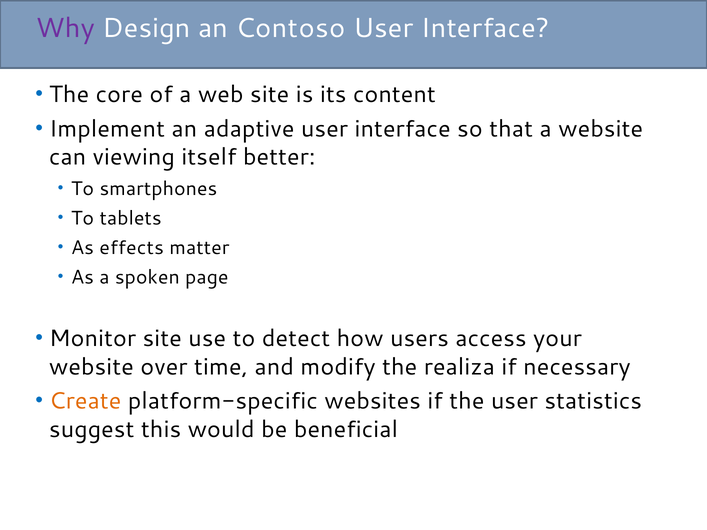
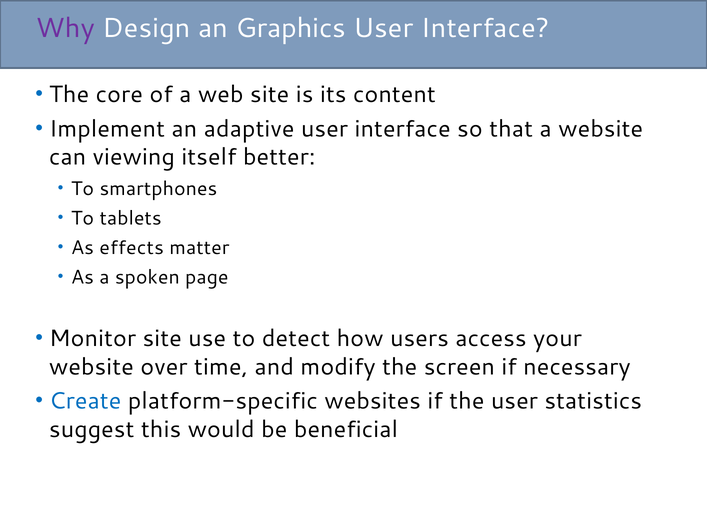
Contoso: Contoso -> Graphics (291, 28)
realiza: realiza -> screen (459, 367)
Create colour: orange -> blue (85, 401)
